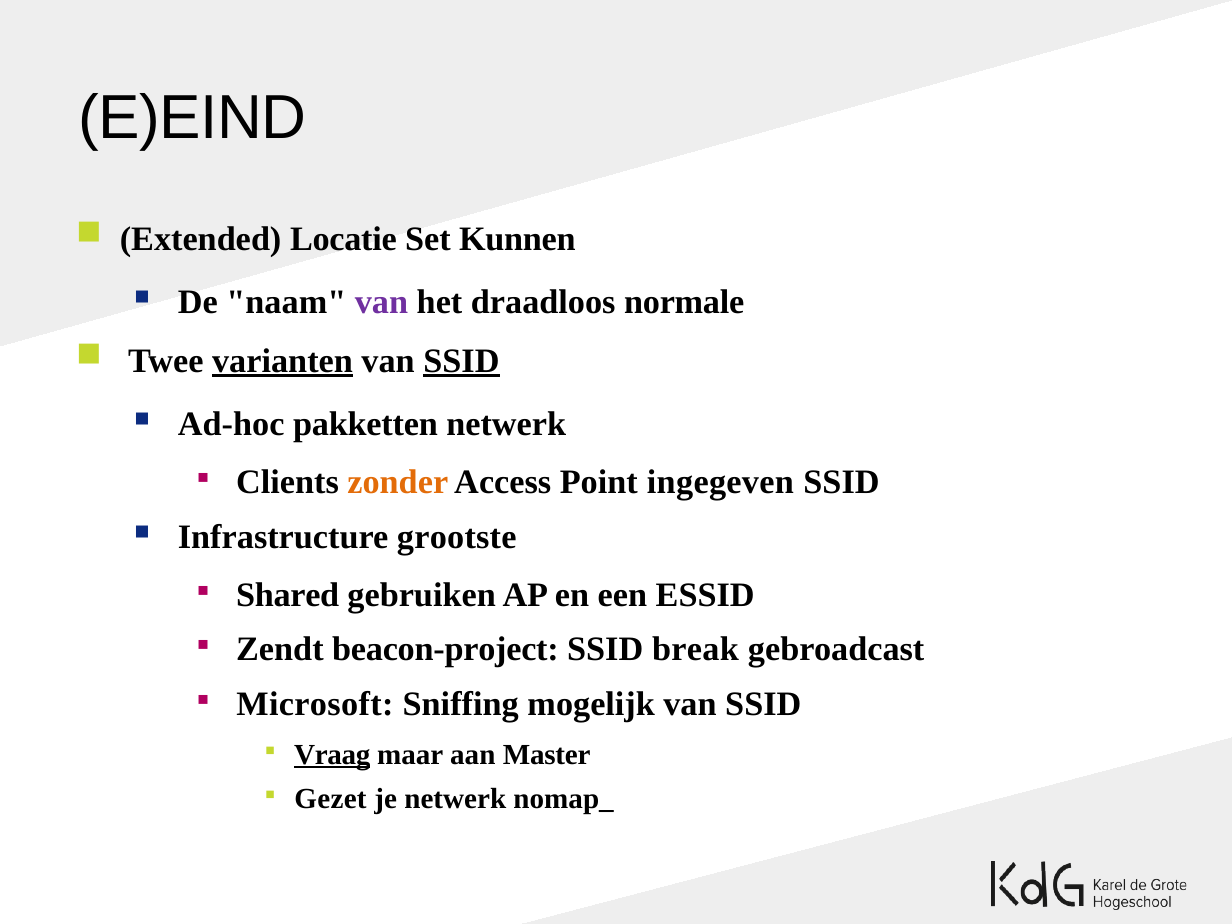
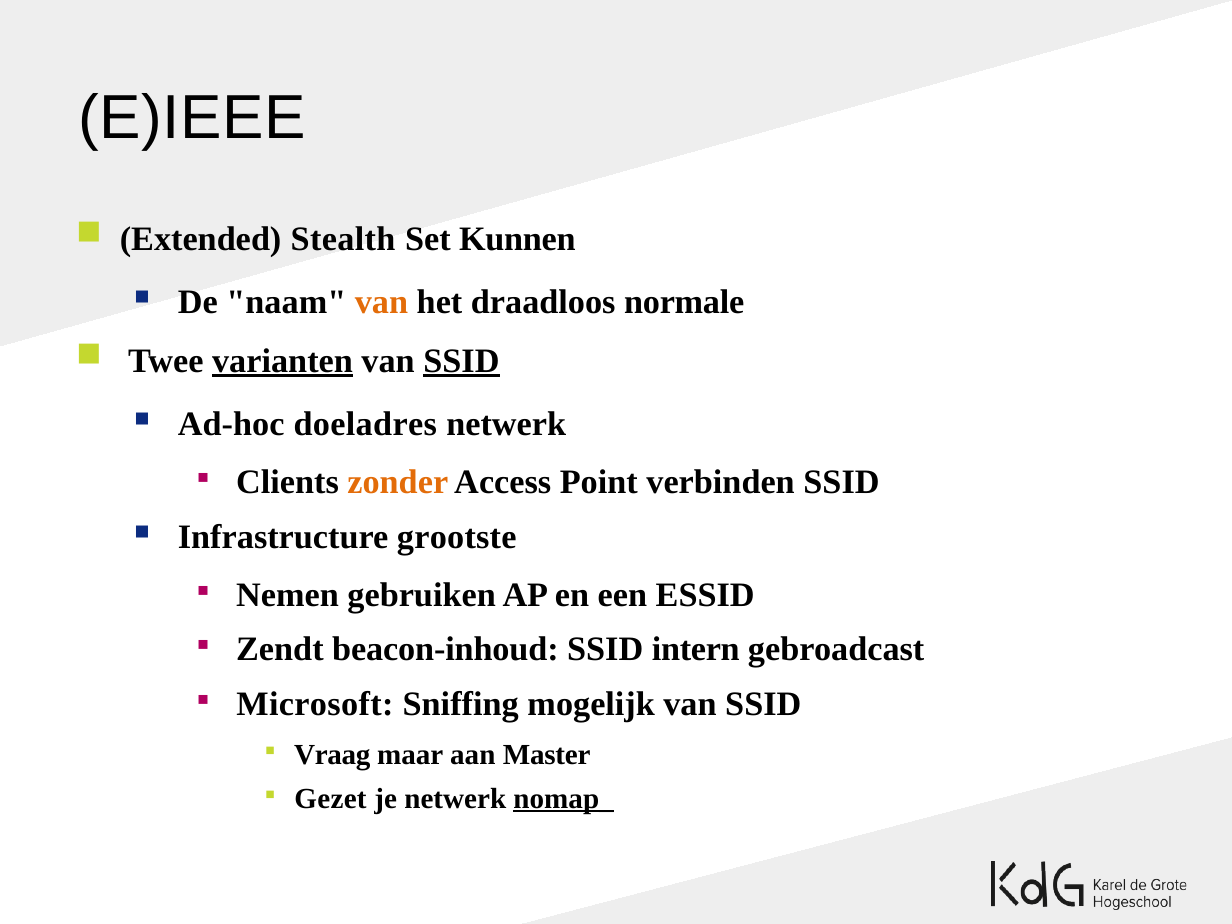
E)EIND: E)EIND -> E)IEEE (192, 118)
Locatie: Locatie -> Stealth (343, 239)
van colour: purple -> orange (381, 302)
pakketten: pakketten -> doeladres (365, 424)
ingegeven: ingegeven -> verbinden (721, 482)
Shared: Shared -> Nemen (288, 595)
beacon-project: beacon-project -> beacon-inhoud (445, 650)
break: break -> intern (696, 650)
Vraag underline: present -> none (332, 755)
nomap_ underline: none -> present (564, 798)
